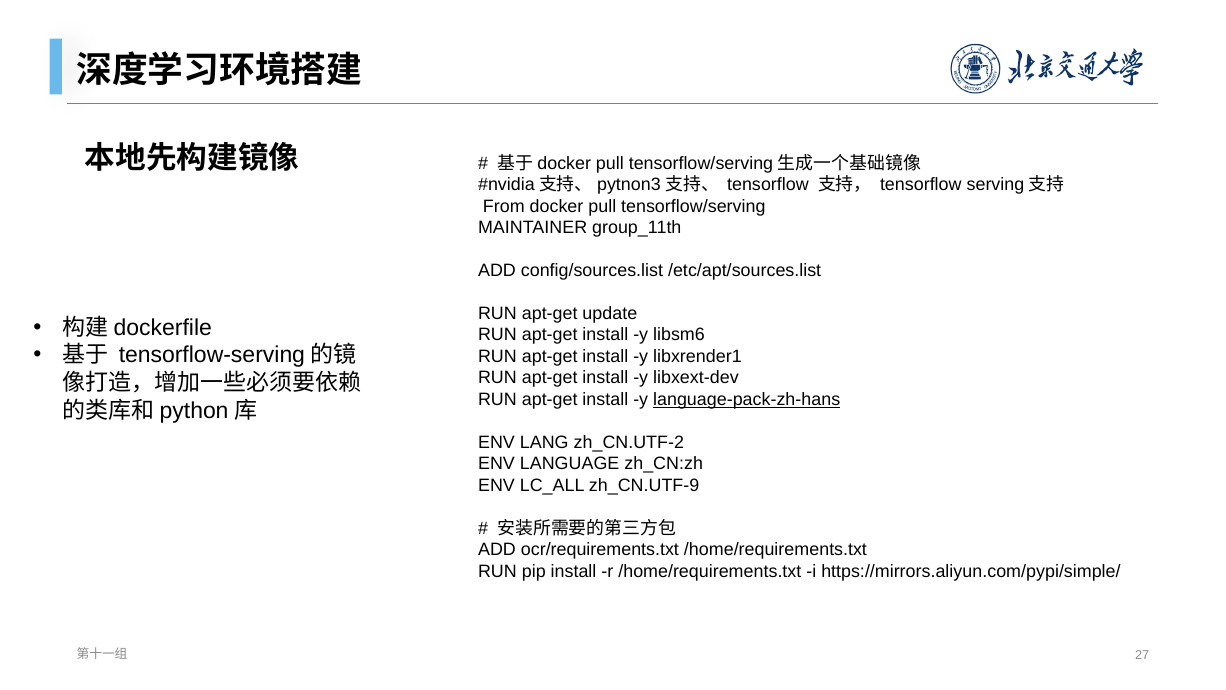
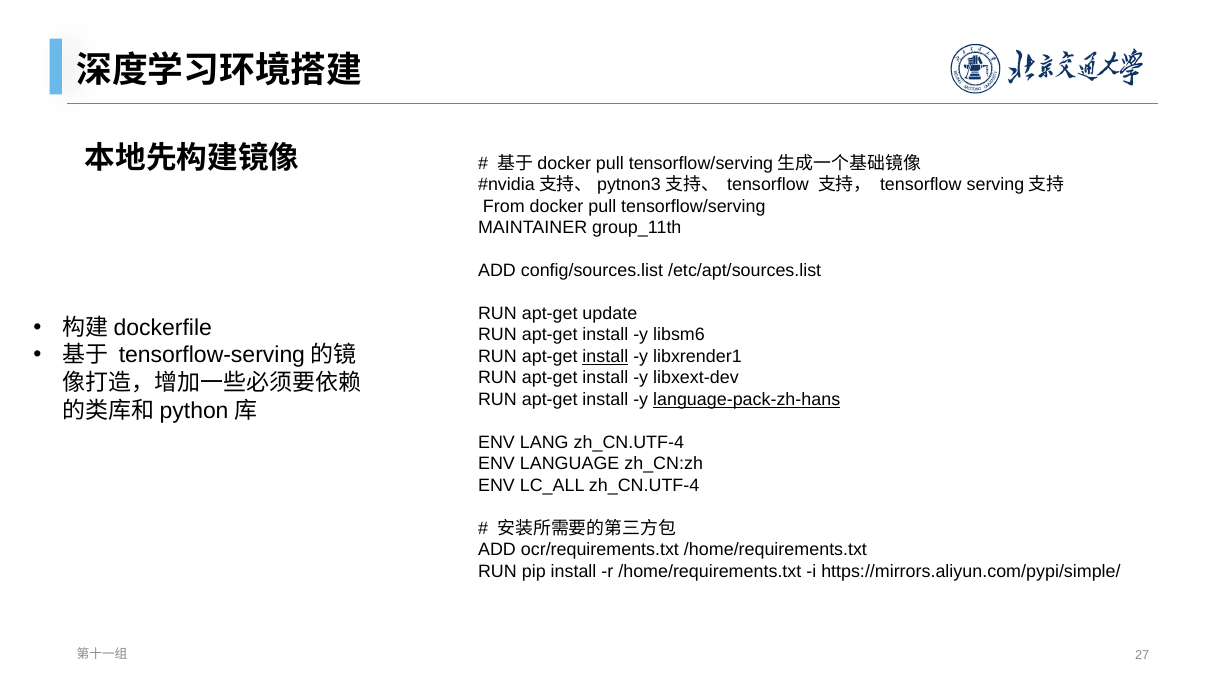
install underline: none -> present (605, 356)
LANG zh_CN.UTF-2: zh_CN.UTF-2 -> zh_CN.UTF-4 (629, 442)
LC_ALL zh_CN.UTF-9: zh_CN.UTF-9 -> zh_CN.UTF-4 (644, 485)
